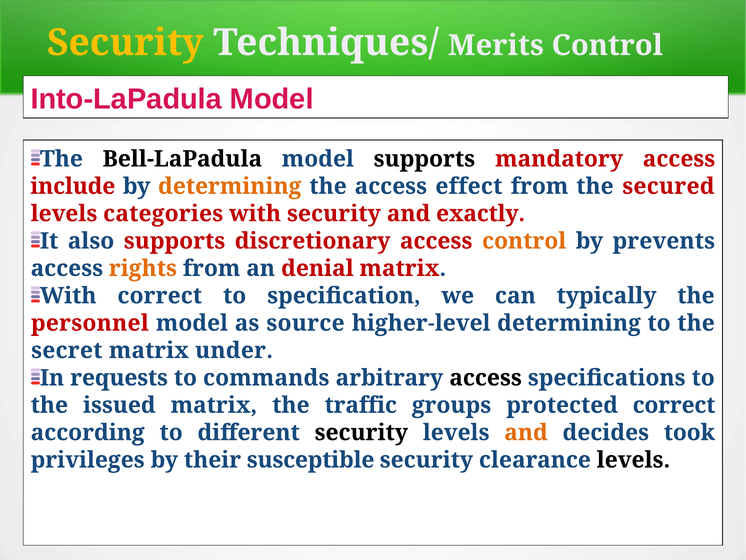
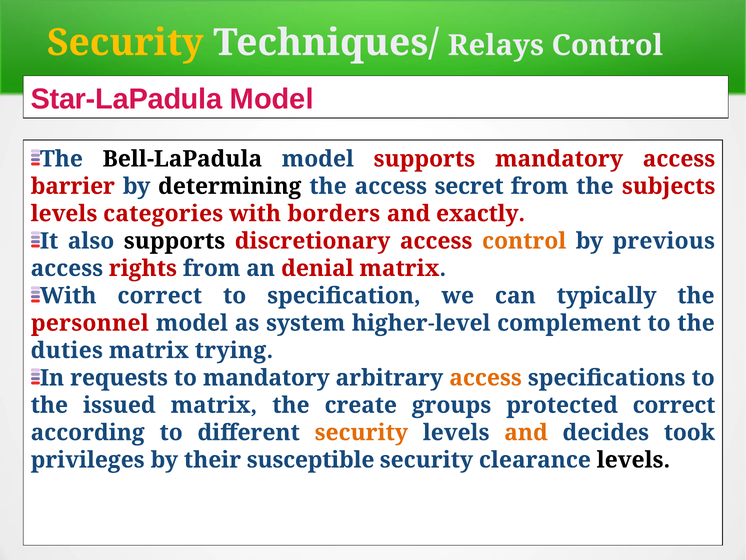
Merits: Merits -> Relays (496, 45)
Into-LaPadula: Into-LaPadula -> Star-LaPadula (126, 99)
supports colour: black -> red (424, 159)
include: include -> barrier (73, 186)
determining colour: orange -> black (230, 186)
effect: effect -> secret (469, 186)
secured: secured -> subjects (669, 186)
with security: security -> borders (334, 213)
supports colour: red -> black (174, 241)
prevents: prevents -> previous (664, 241)
rights colour: orange -> red (143, 268)
source: source -> system (306, 323)
higher-level determining: determining -> complement (569, 323)
secret: secret -> duties (67, 350)
under: under -> trying (234, 350)
to commands: commands -> mandatory (266, 378)
access colour: black -> orange (486, 378)
traffic: traffic -> create (361, 405)
security colour: black -> orange (361, 432)
